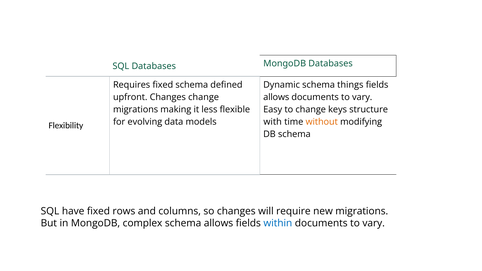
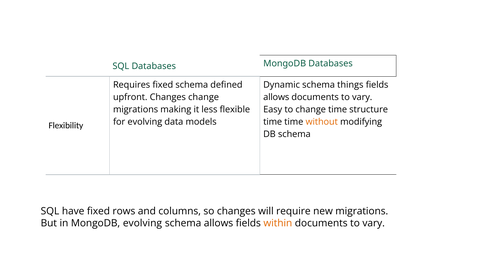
change keys: keys -> time (338, 109)
with: with -> time (273, 122)
MongoDB complex: complex -> evolving (142, 223)
within colour: blue -> orange (278, 223)
